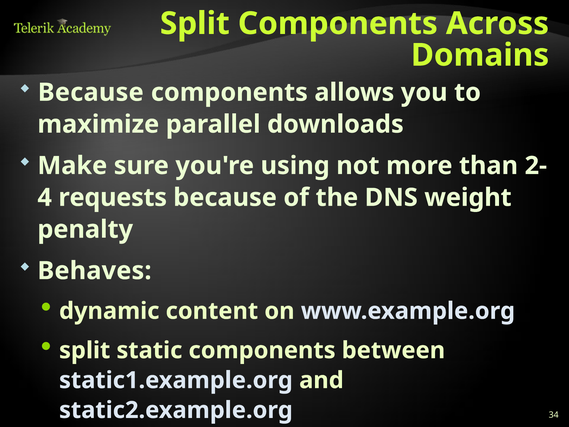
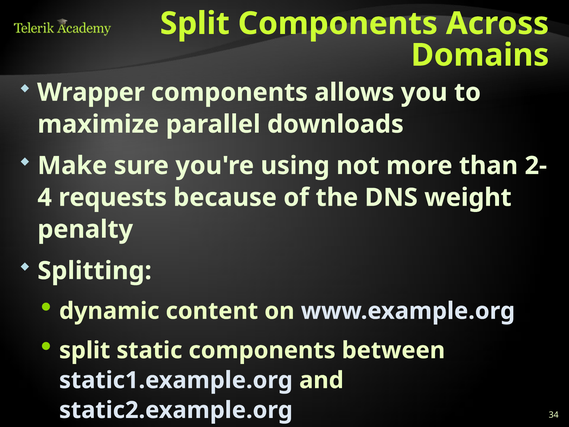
Because: Because -> Wrapper (91, 92)
Behaves: Behaves -> Splitting (95, 271)
